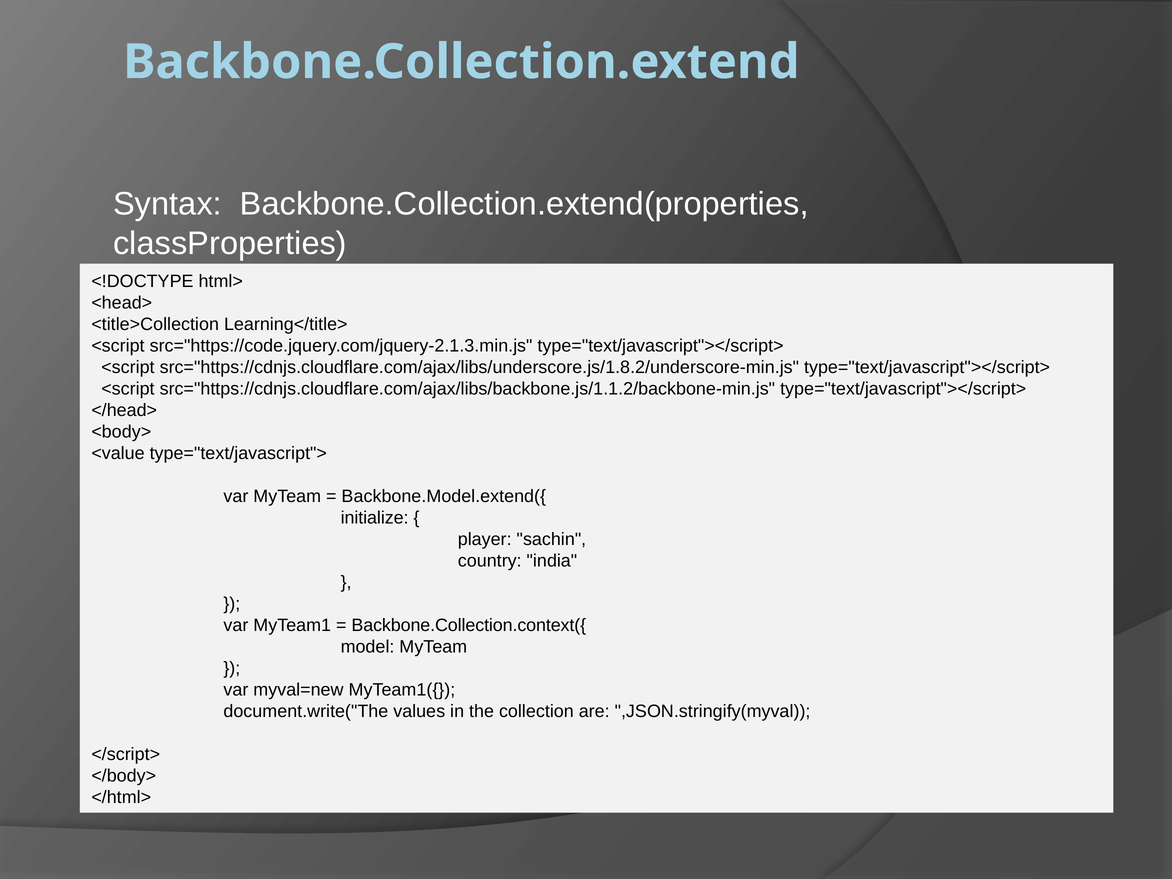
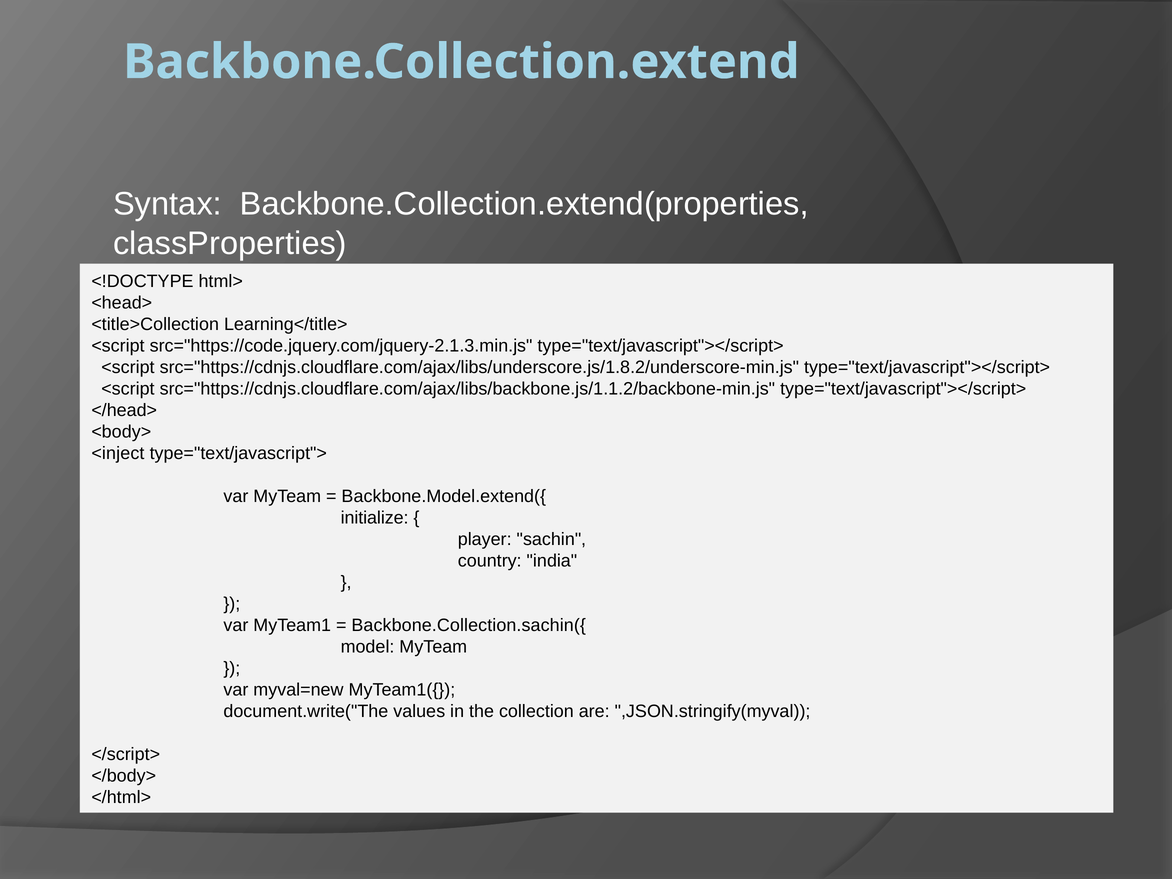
<value: <value -> <inject (118, 453)
Backbone.Collection.context({: Backbone.Collection.context({ -> Backbone.Collection.sachin({ (469, 625)
